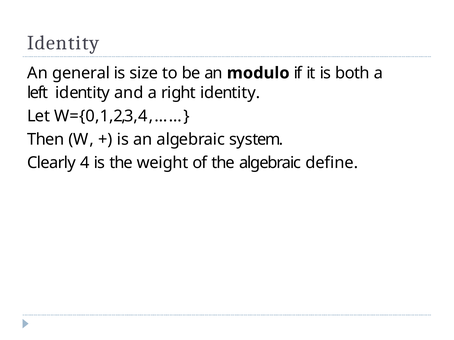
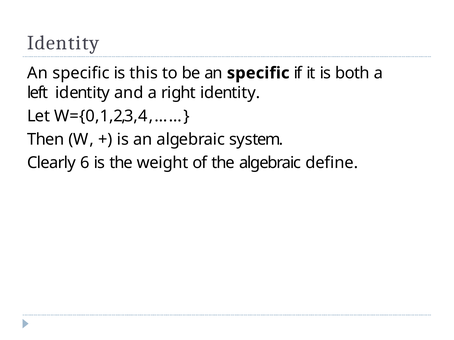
general: general -> specific (81, 73)
size: size -> this (144, 73)
be an modulo: modulo -> specific (258, 73)
4: 4 -> 6 (85, 163)
